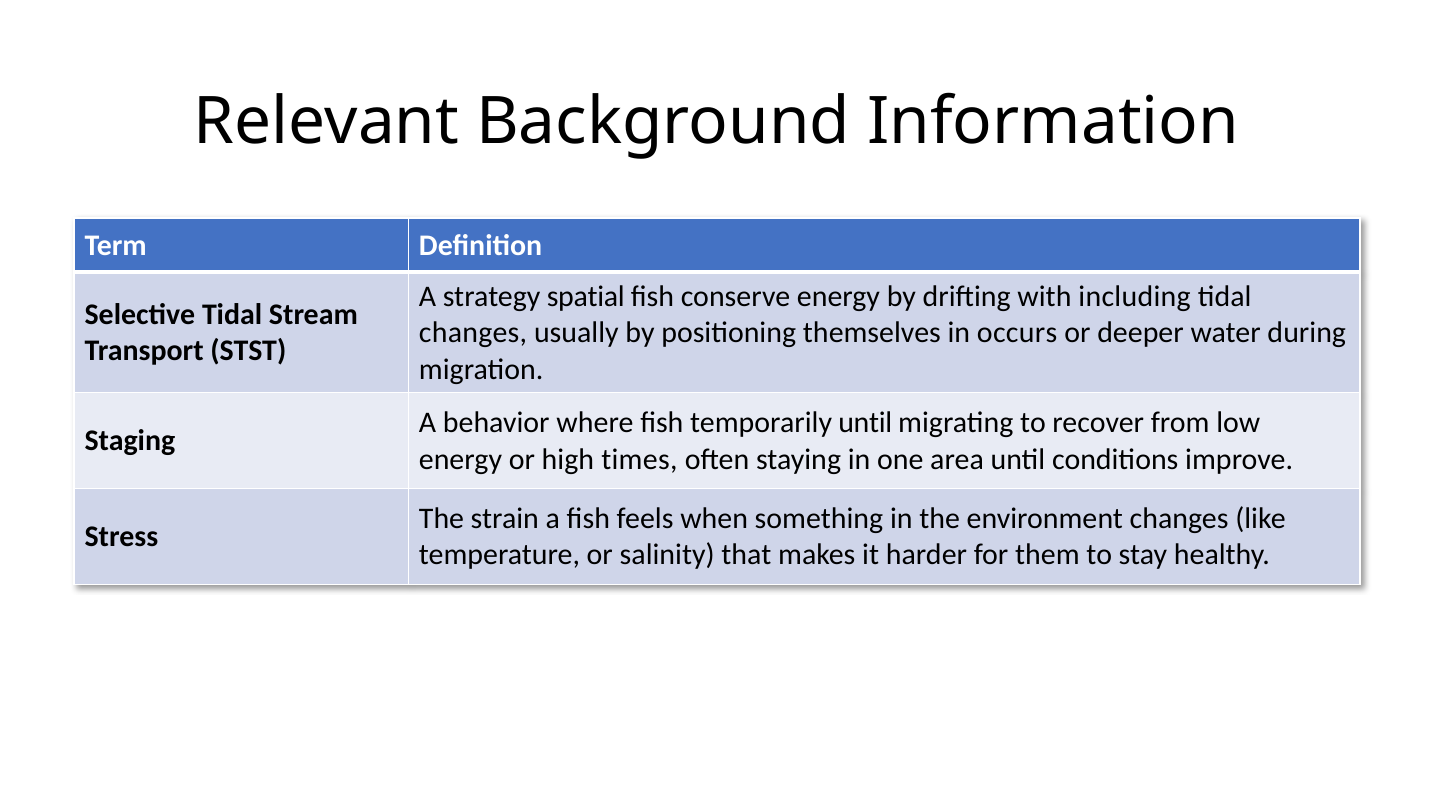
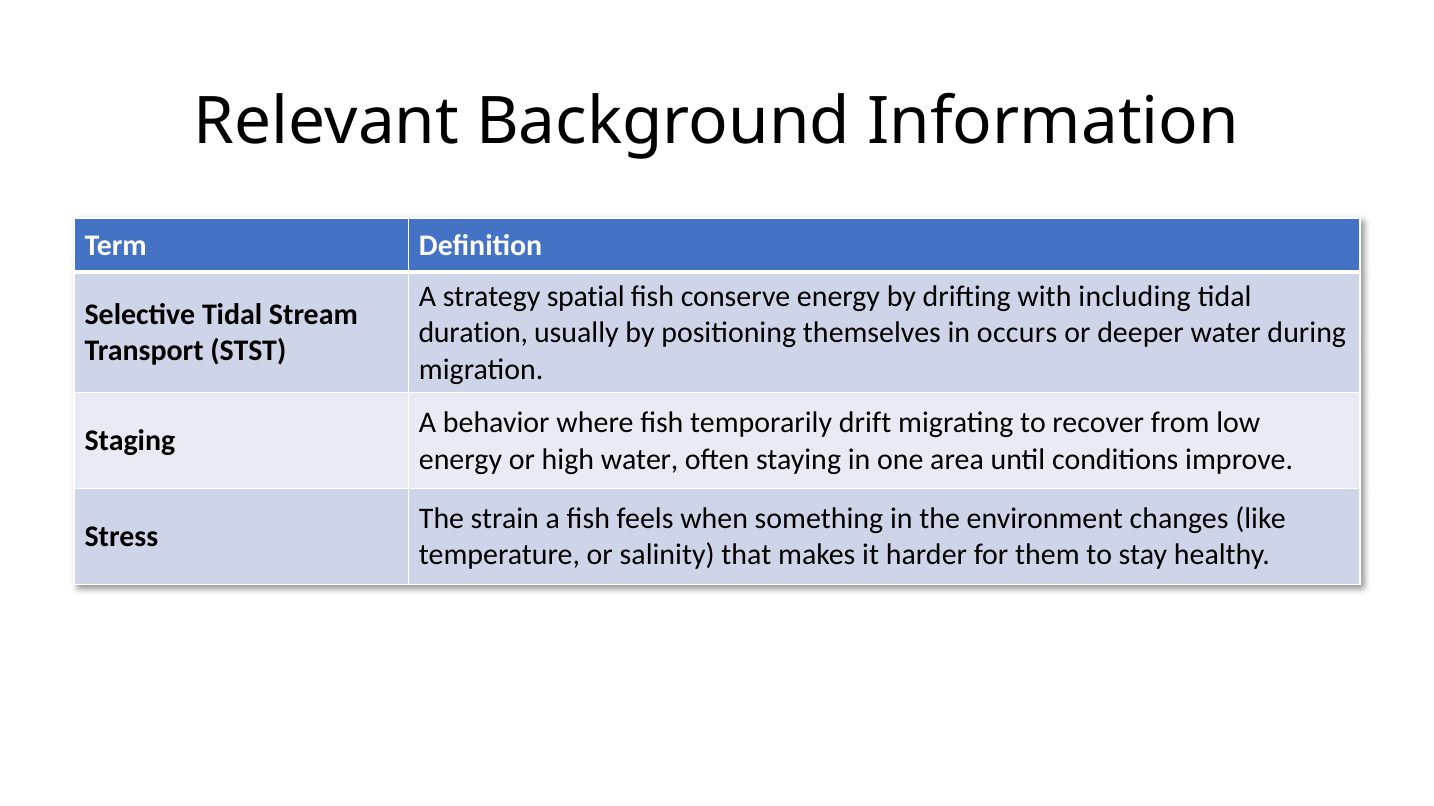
changes: changes -> duration (473, 333)
temporarily until: until -> drift (865, 423)
high times: times -> water (640, 460)
